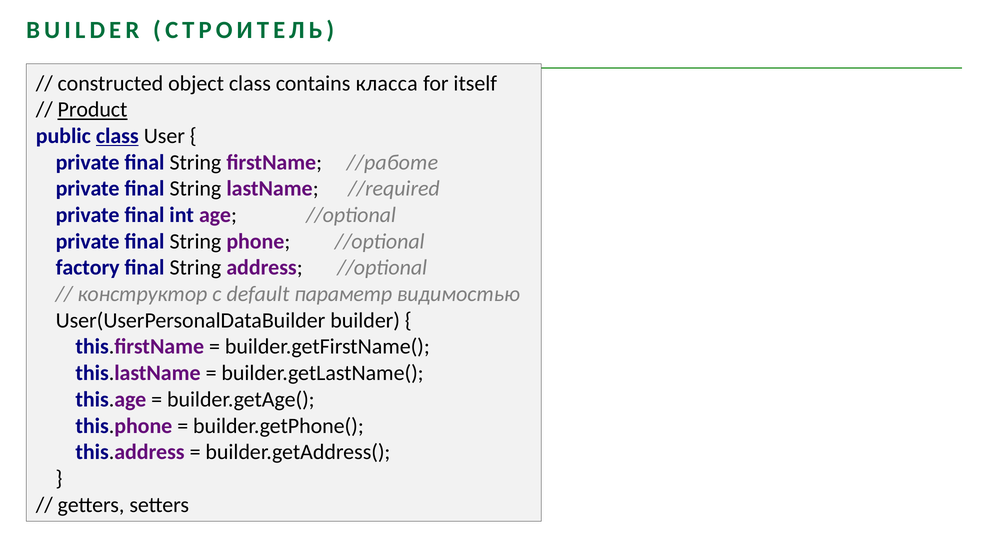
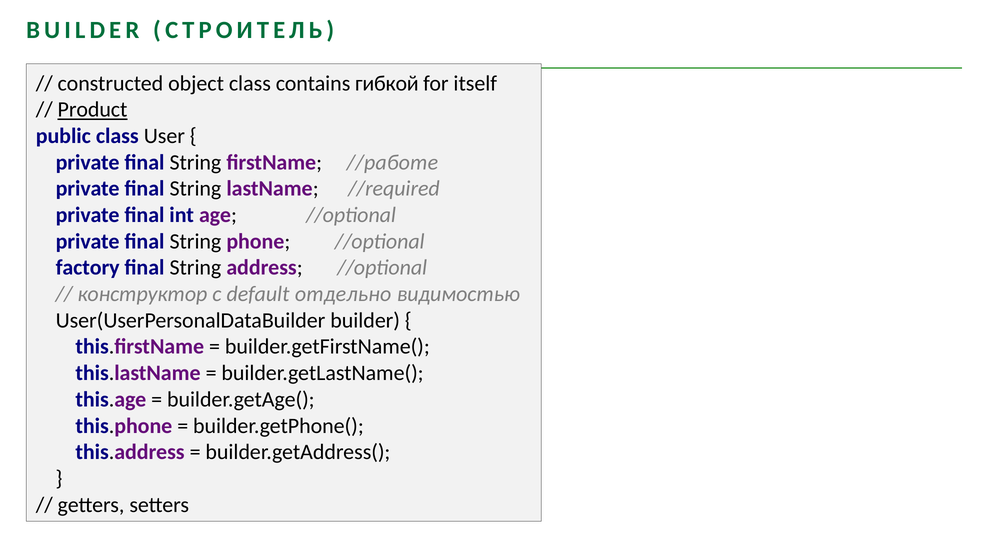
класса: класса -> гибкой (387, 83)
class underline: present -> none (117, 136)
параметр: параметр -> отдельно (343, 294)
